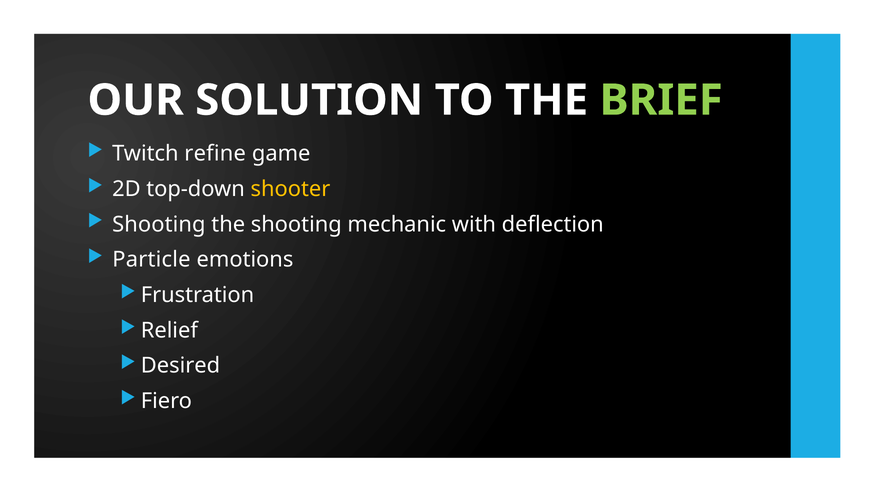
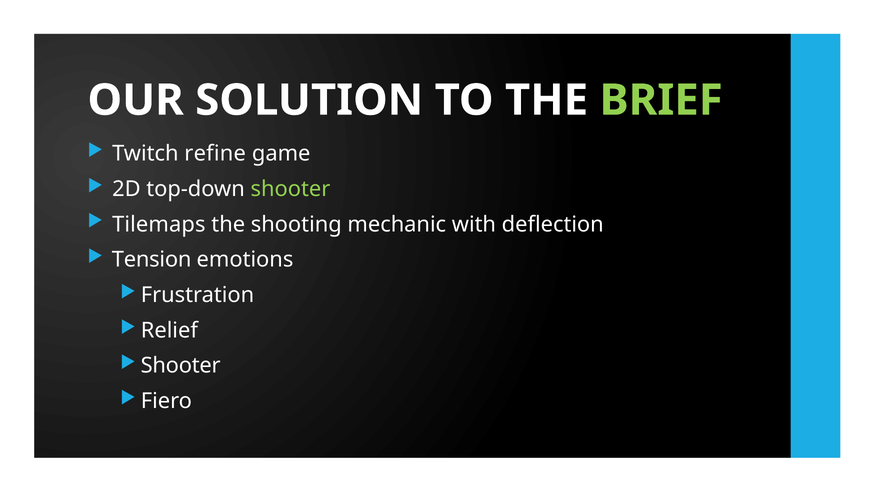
shooter colour: yellow -> light green (290, 189)
Shooting: Shooting -> Tilemaps (159, 224)
Particle: Particle -> Tension (152, 260)
Desired: Desired -> Shooter (181, 366)
